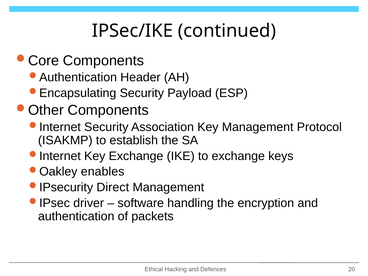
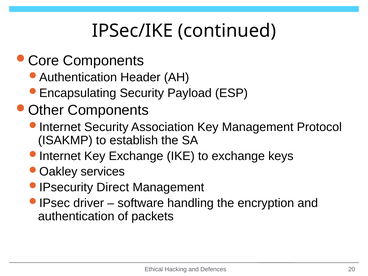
enables: enables -> services (103, 172)
